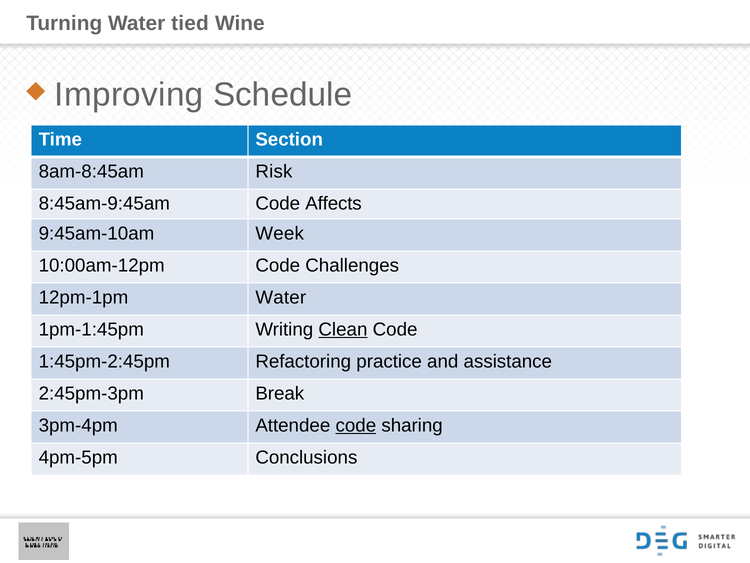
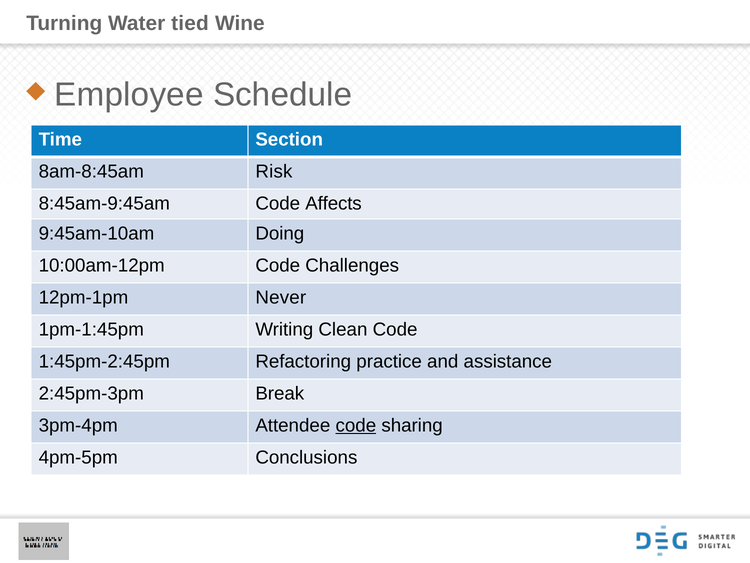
Improving: Improving -> Employee (129, 95)
Week: Week -> Doing (280, 233)
12pm-1pm Water: Water -> Never (281, 297)
Clean underline: present -> none (343, 329)
